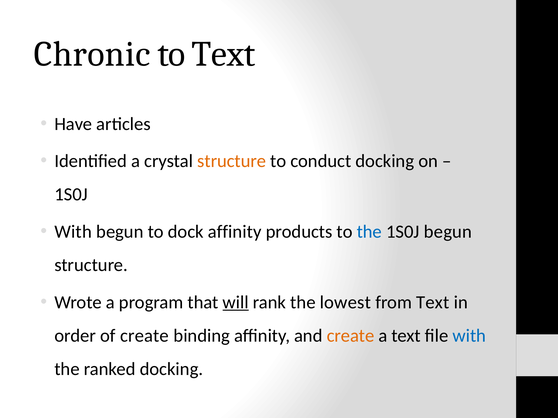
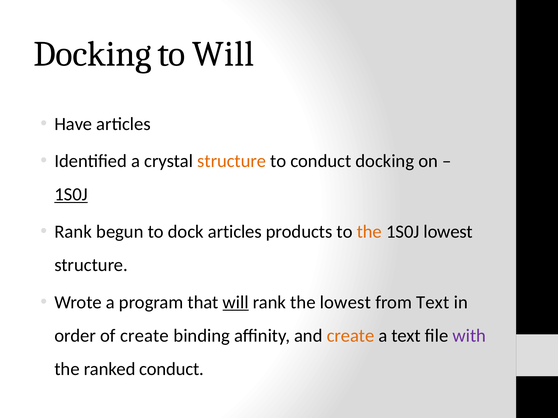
Chronic: Chronic -> Docking (92, 54)
to Text: Text -> Will (223, 54)
1S0J underline: none -> present (71, 195)
With: With -> Rank (73, 232)
dock affinity: affinity -> articles (235, 232)
the colour: blue -> orange (369, 232)
1S0J begun: begun -> lowest (448, 232)
with colour: blue -> purple (469, 336)
ranked docking: docking -> conduct (172, 370)
